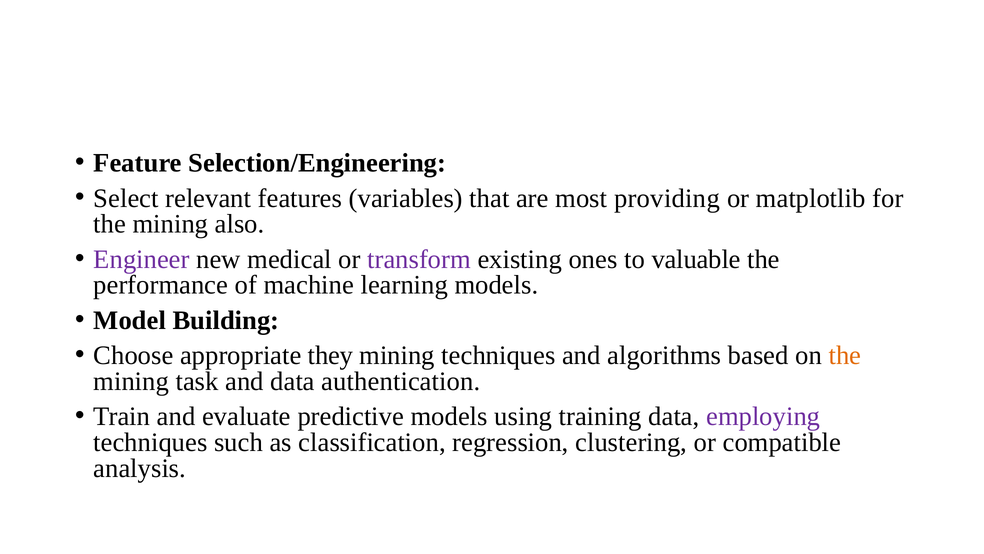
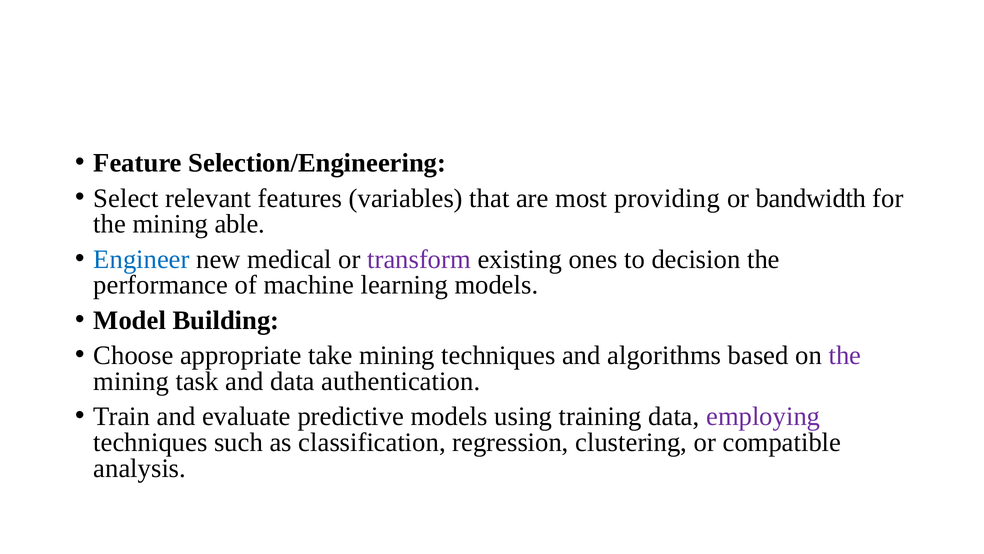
matplotlib: matplotlib -> bandwidth (811, 198)
also: also -> able (240, 224)
Engineer colour: purple -> blue (142, 259)
valuable: valuable -> decision (696, 259)
they: they -> take (330, 355)
the colour: orange -> purple (845, 355)
